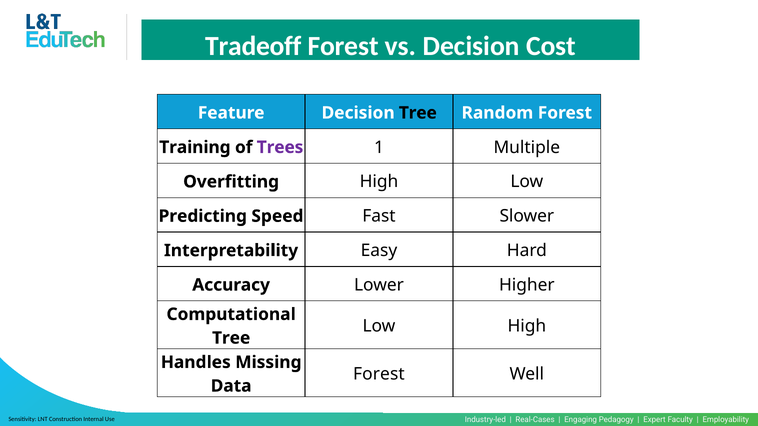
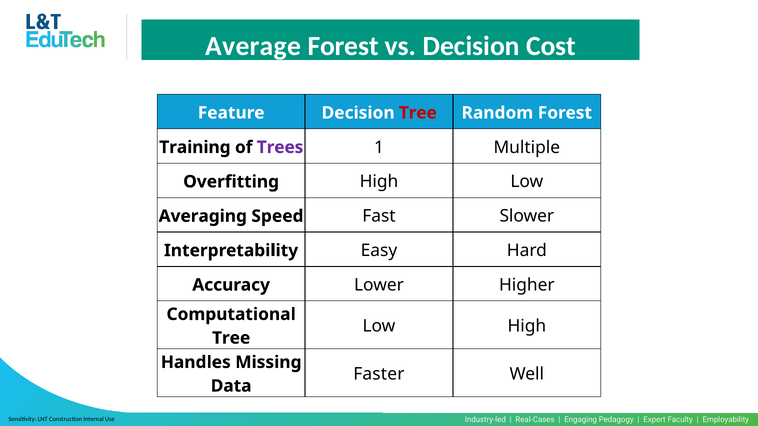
Tradeoff: Tradeoff -> Average (253, 46)
Tree colour: black -> red (418, 113)
Predicting: Predicting -> Averaging (203, 216)
Forest: Forest -> Faster (379, 374)
